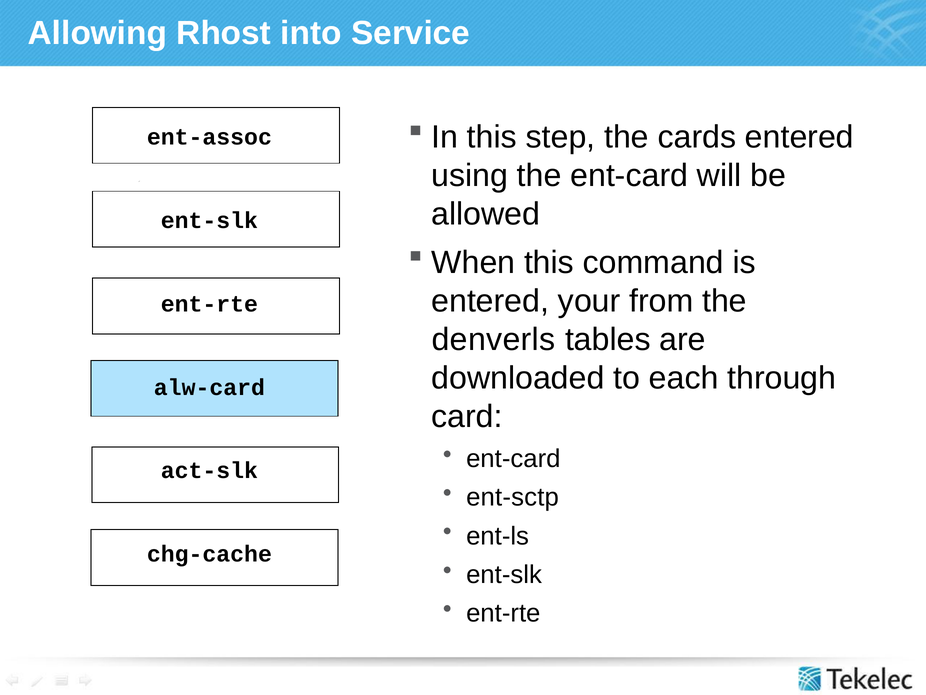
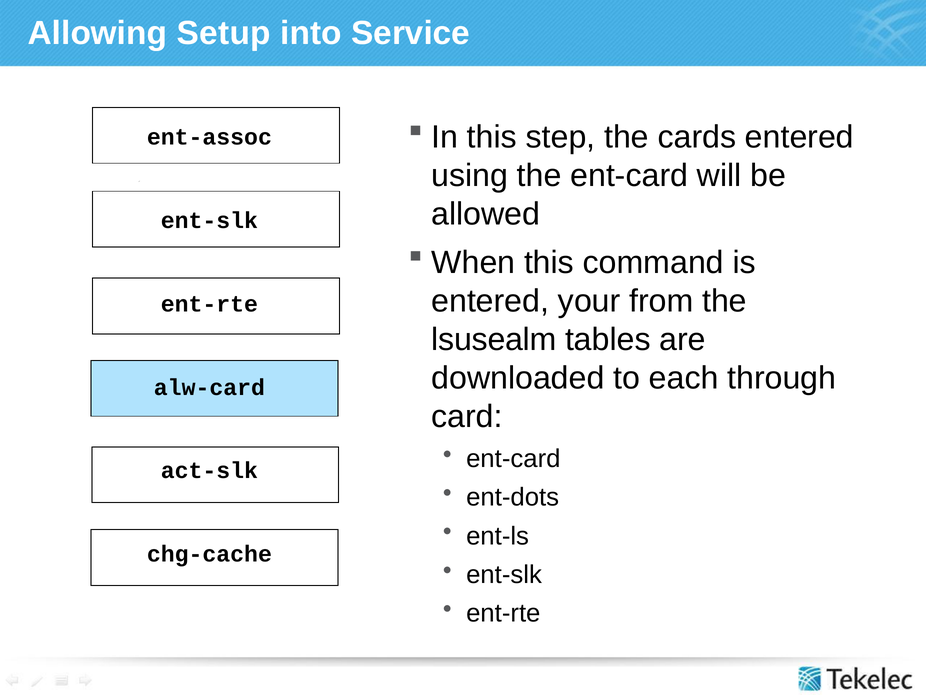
Rhost: Rhost -> Setup (224, 33)
denverls: denverls -> lsusealm (494, 339)
ent-sctp: ent-sctp -> ent-dots (513, 497)
